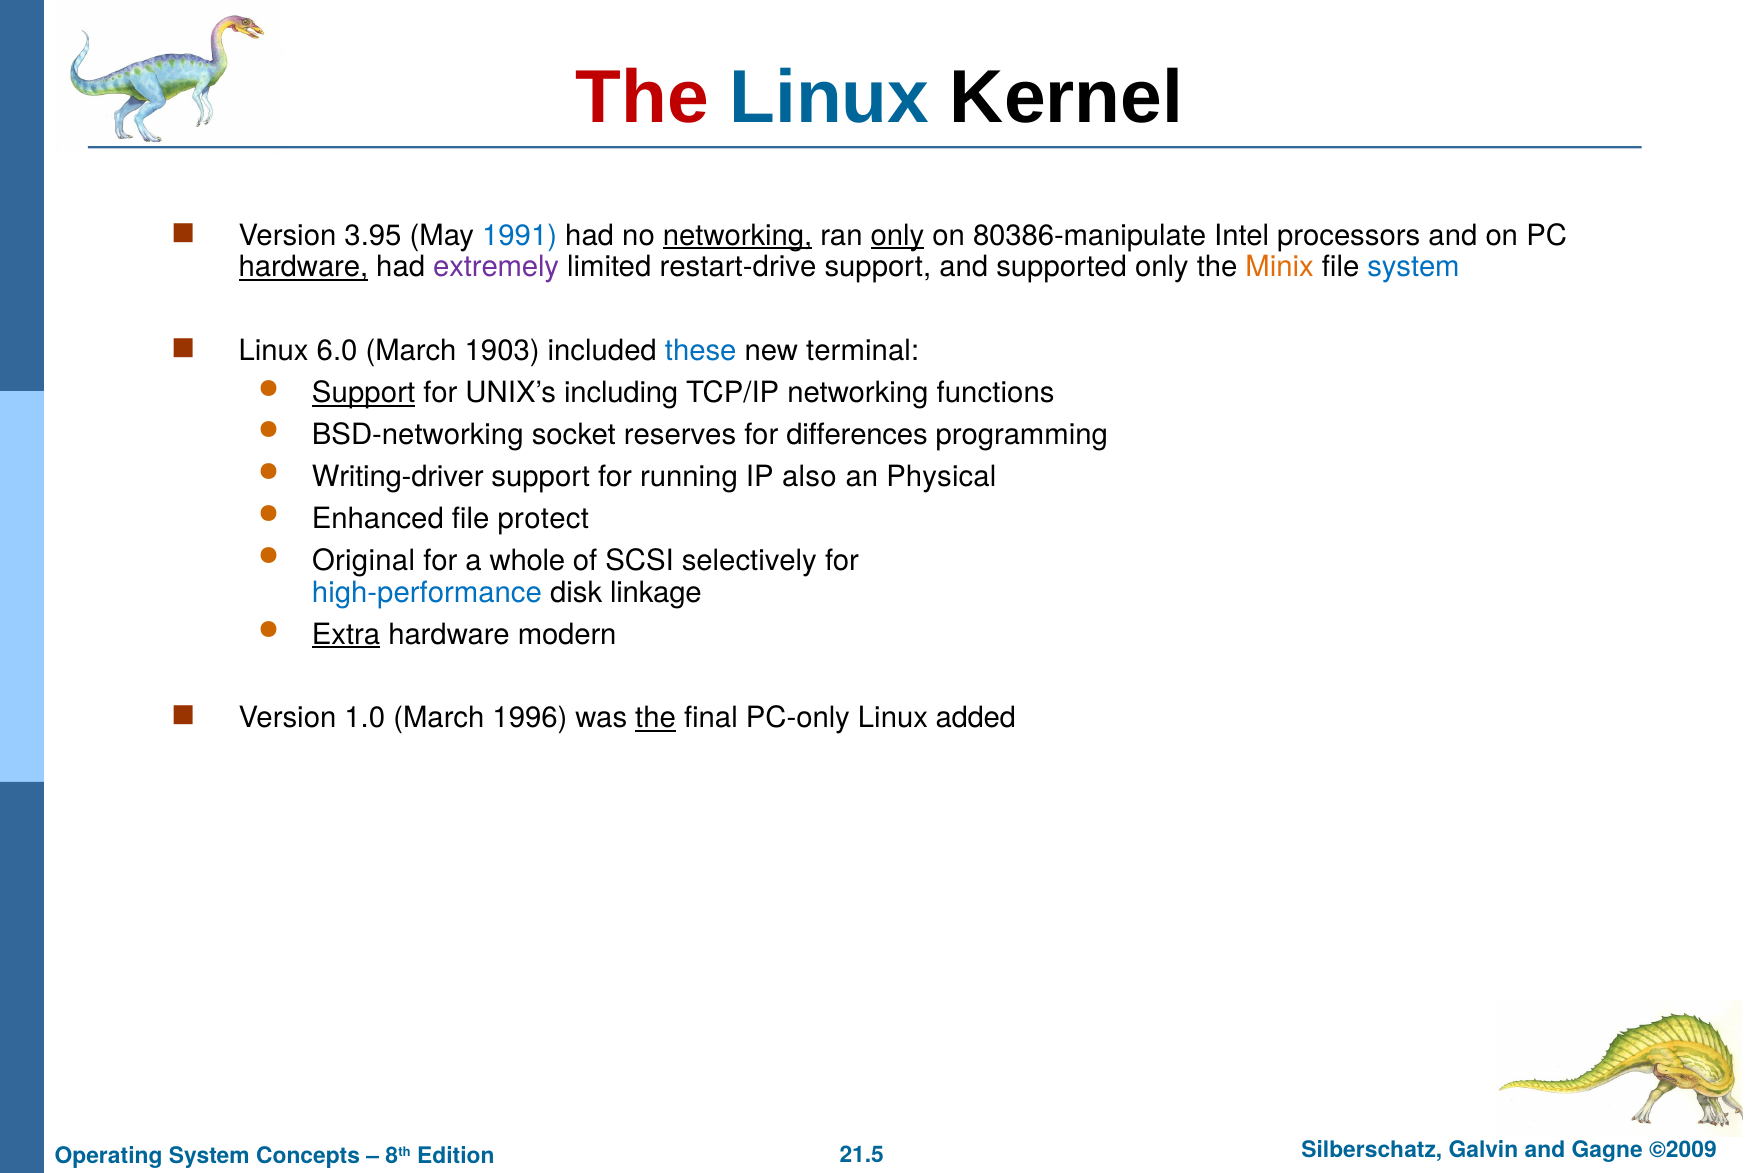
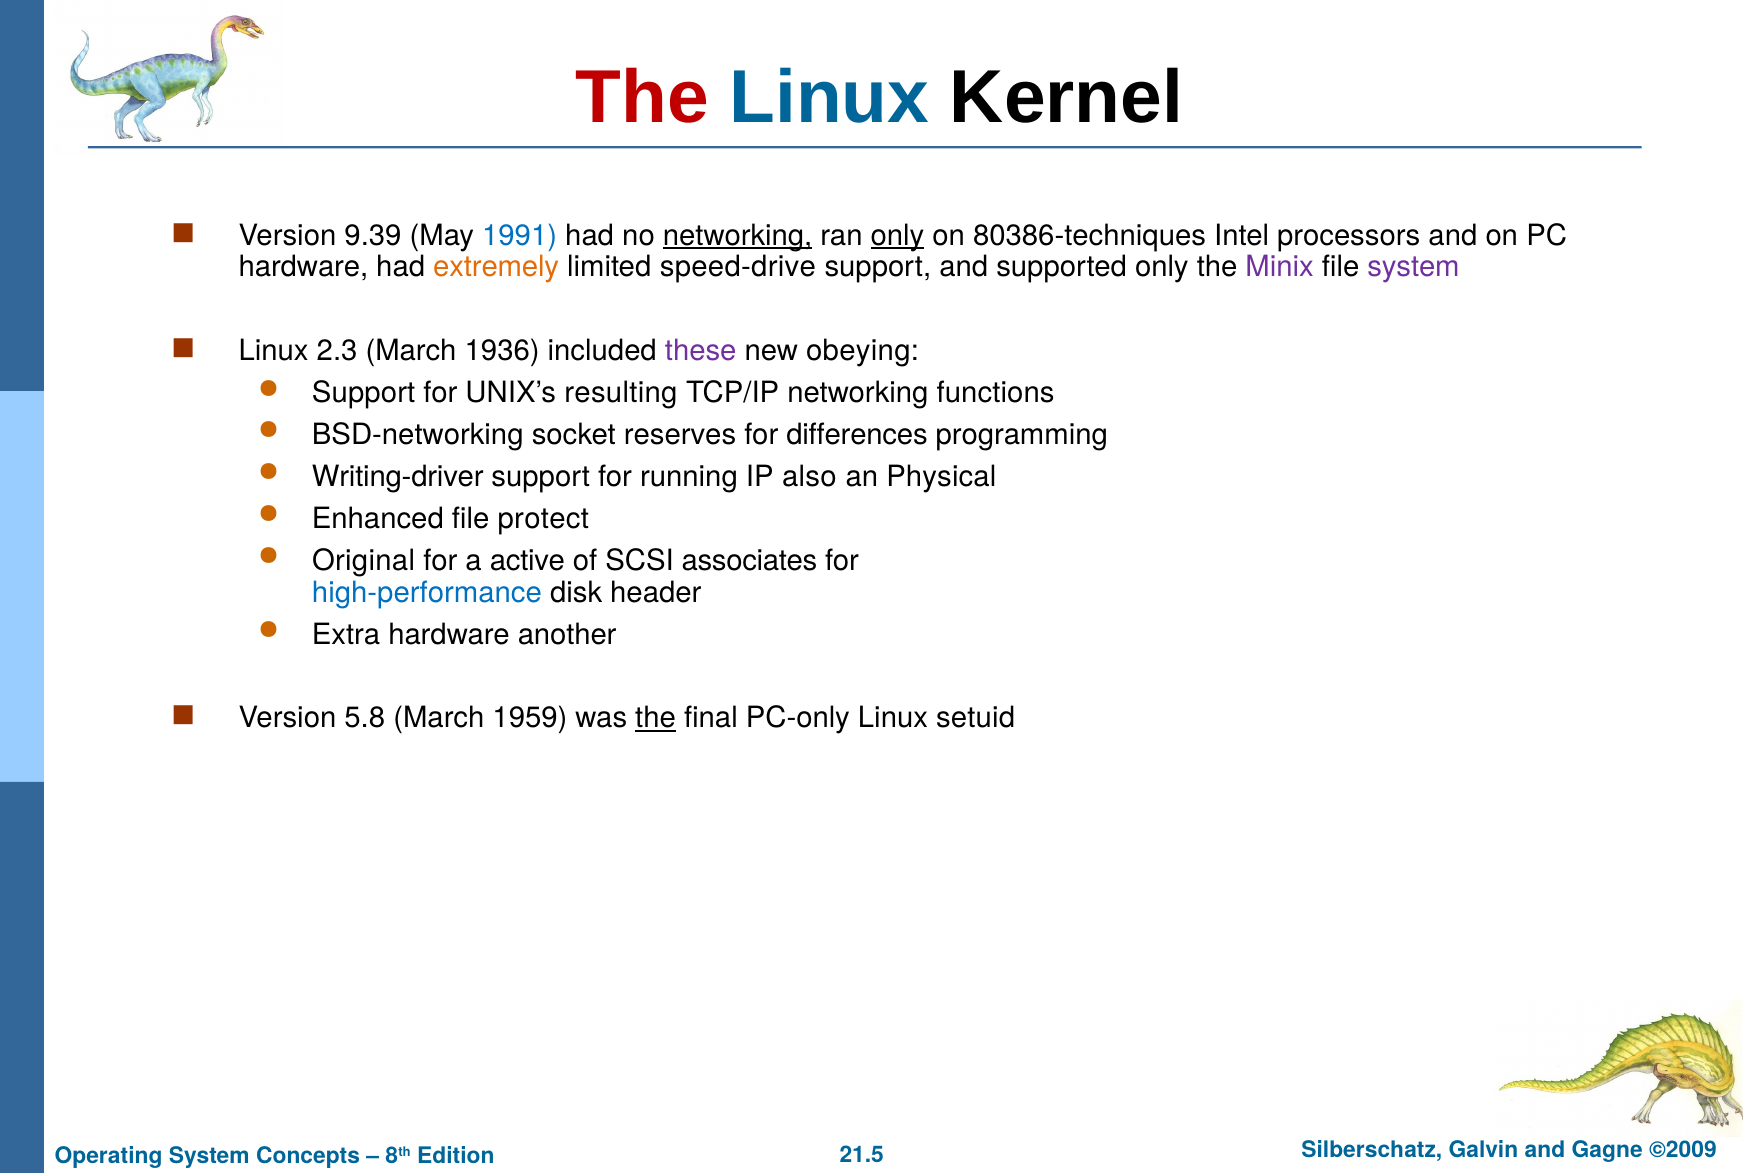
3.95: 3.95 -> 9.39 (373, 236)
80386-manipulate: 80386-manipulate -> 80386-techniques (1090, 236)
hardware underline: present -> none (303, 267)
extremely colour: purple -> orange (496, 267)
restart-drive: restart-drive -> speed-drive (738, 267)
Minix colour: orange -> purple (1280, 267)
system colour: blue -> purple (1414, 267)
6.0: 6.0 -> 2.3 (337, 351)
1903: 1903 -> 1936 (502, 351)
these colour: blue -> purple (701, 351)
terminal: terminal -> obeying (863, 351)
Support underline: present -> none (364, 393)
including: including -> resulting (621, 393)
whole: whole -> active (527, 561)
selectively: selectively -> associates (749, 561)
linkage: linkage -> header (656, 592)
Extra underline: present -> none (346, 634)
modern: modern -> another (567, 634)
1.0: 1.0 -> 5.8 (365, 718)
1996: 1996 -> 1959 (530, 718)
added: added -> setuid (976, 718)
